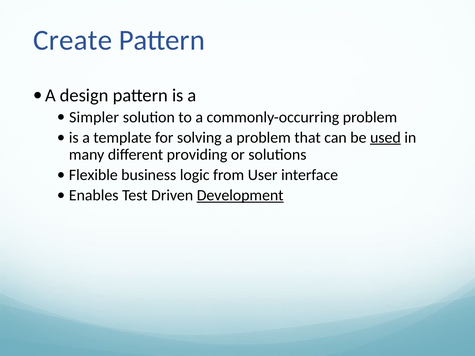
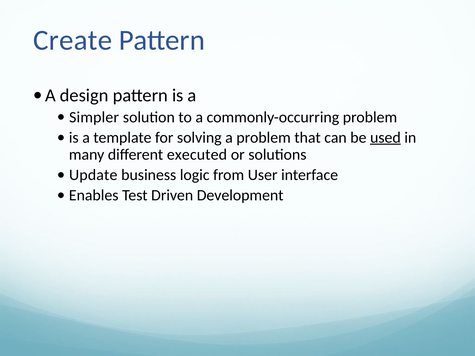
providing: providing -> executed (197, 155)
Flexible: Flexible -> Update (93, 175)
Development underline: present -> none (240, 195)
